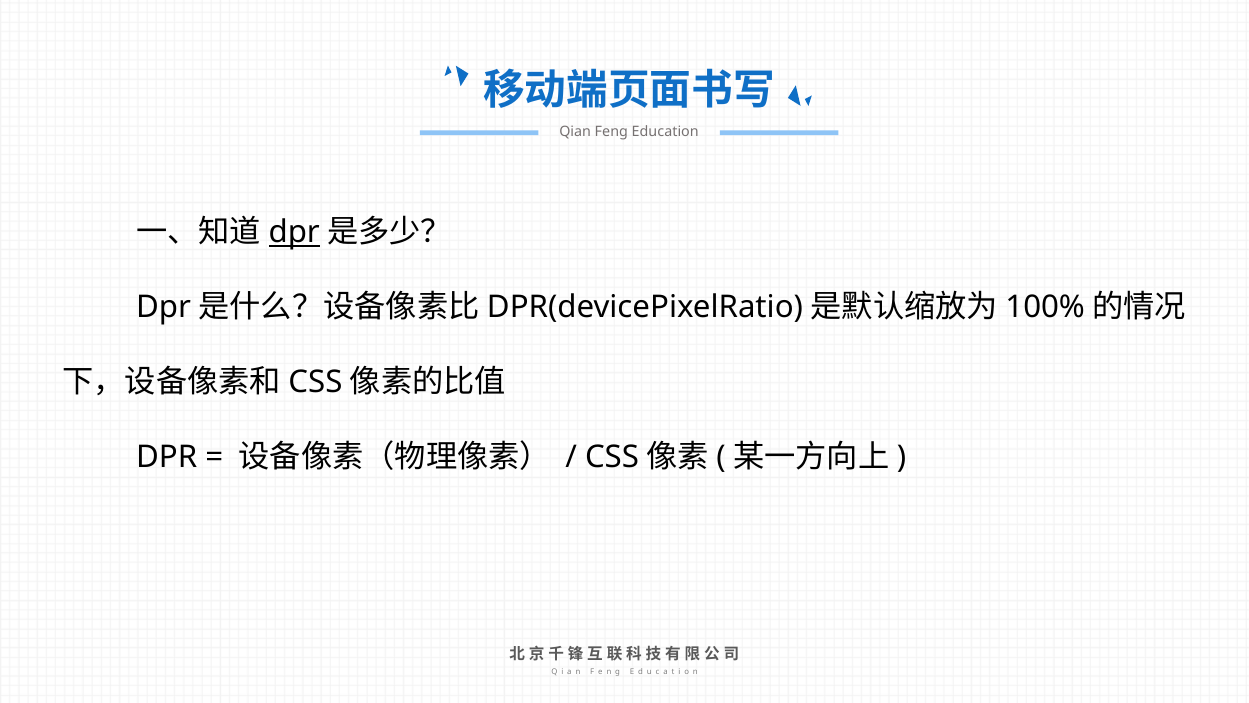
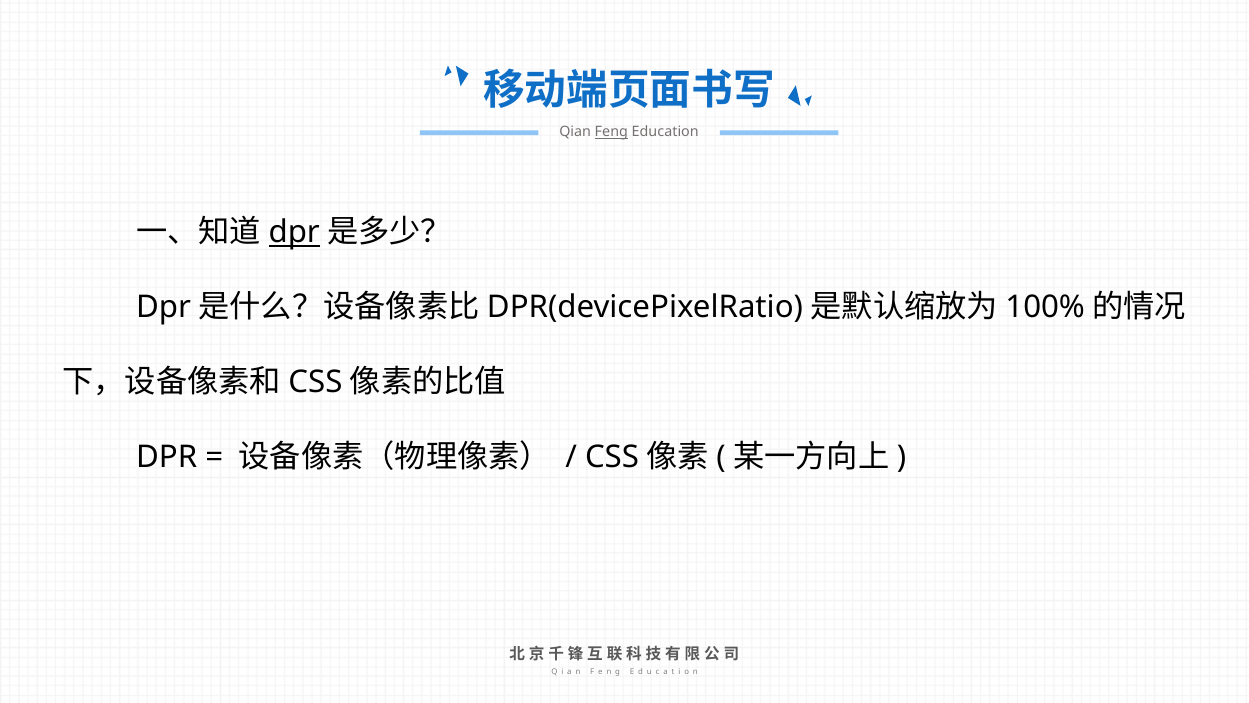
Feng underline: none -> present (611, 132)
